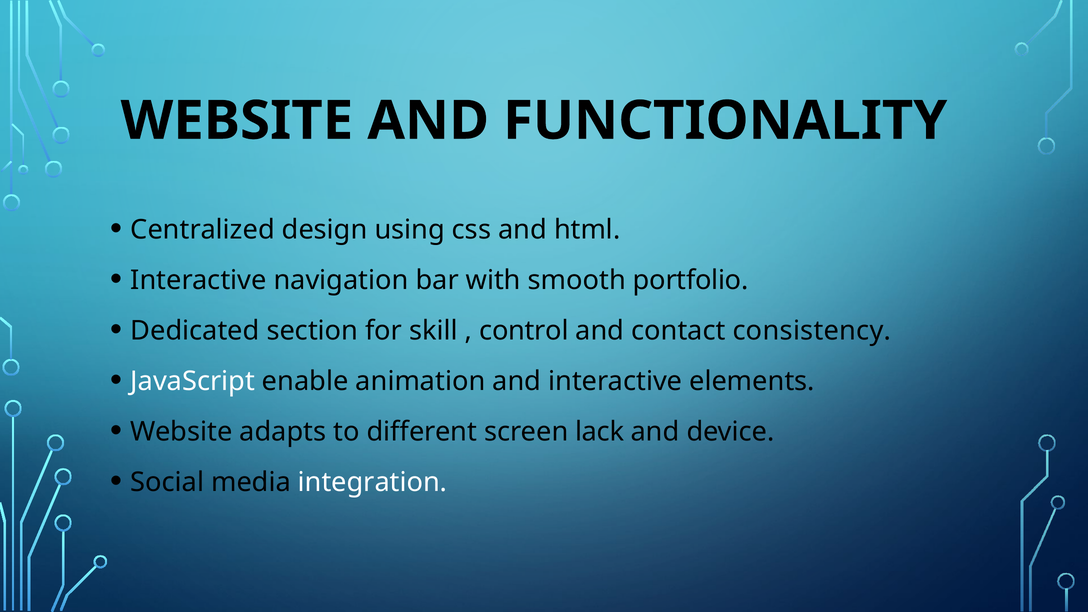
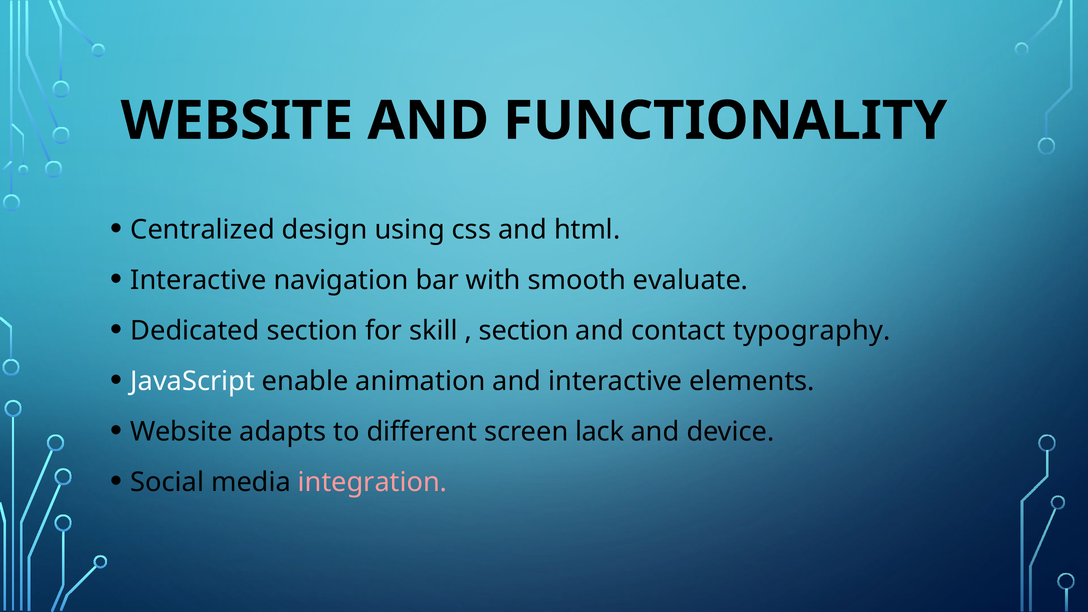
portfolio: portfolio -> evaluate (691, 280)
control: control -> section (524, 331)
consistency: consistency -> typography (812, 331)
integration colour: white -> pink (372, 482)
